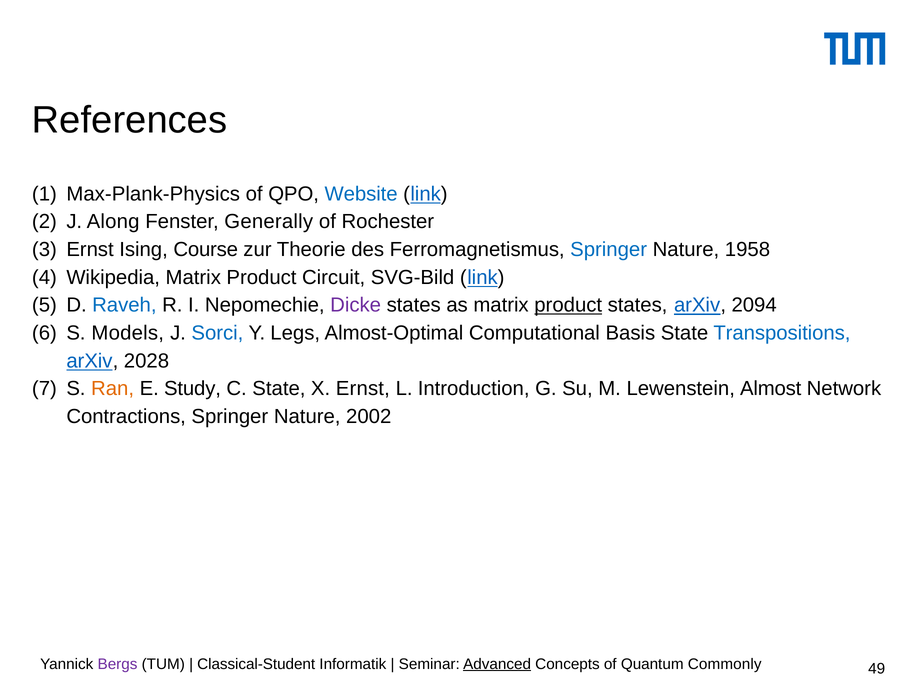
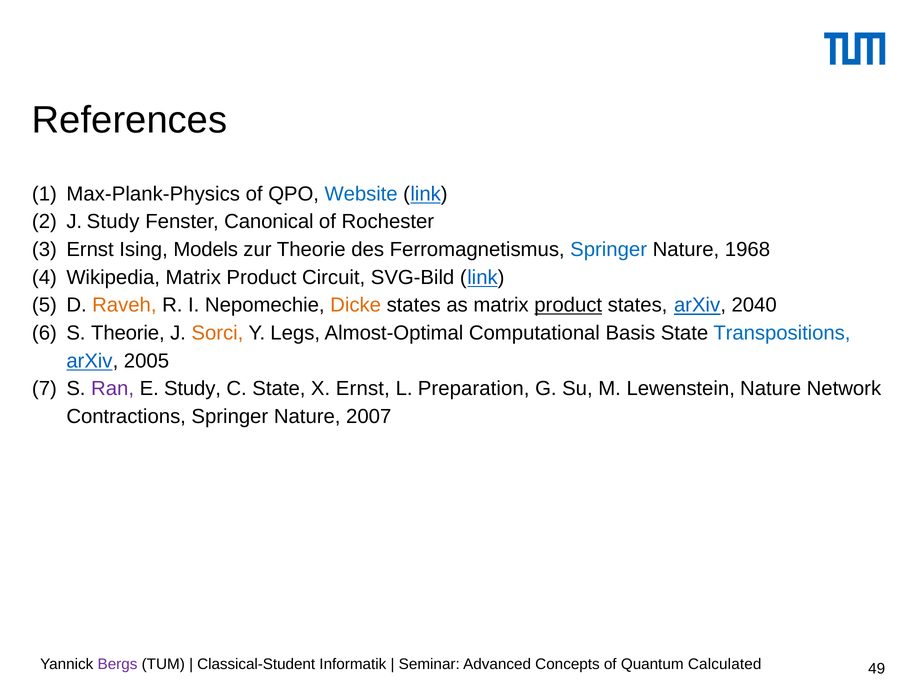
J Along: Along -> Study (113, 222)
Generally: Generally -> Canonical (269, 222)
Course: Course -> Models (206, 249)
1958: 1958 -> 1968 (747, 249)
Raveh colour: blue -> orange (124, 305)
Dicke colour: purple -> orange (356, 305)
2094: 2094 -> 2040 (754, 305)
S Models: Models -> Theorie (128, 333)
Sorci colour: blue -> orange (217, 333)
2028: 2028 -> 2005 (146, 361)
Ran colour: orange -> purple (113, 389)
Introduction: Introduction -> Preparation (474, 389)
Lewenstein Almost: Almost -> Nature (771, 389)
2002: 2002 -> 2007 (369, 416)
Advanced underline: present -> none (497, 664)
Commonly: Commonly -> Calculated (725, 664)
